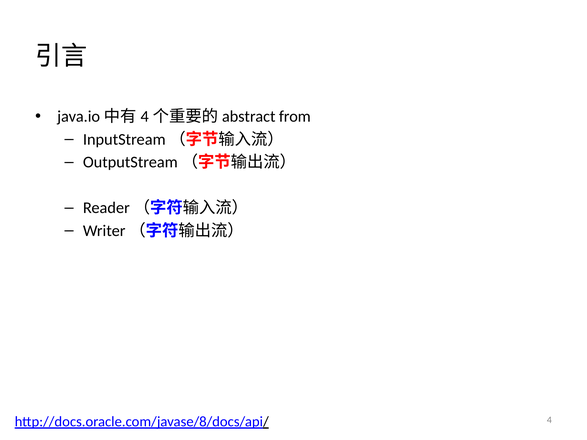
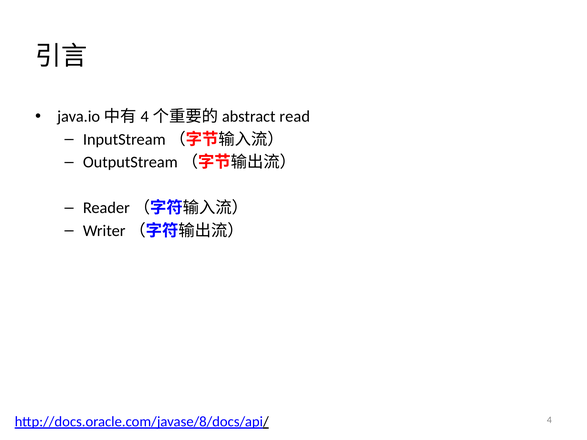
from: from -> read (295, 117)
